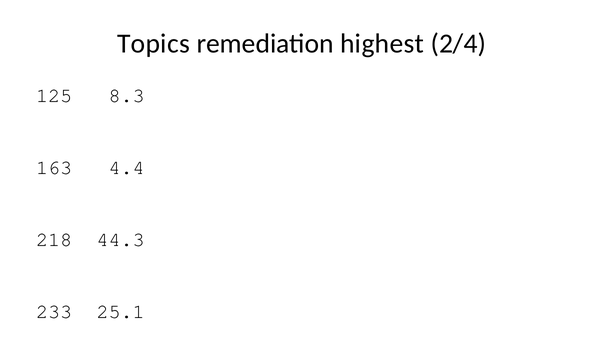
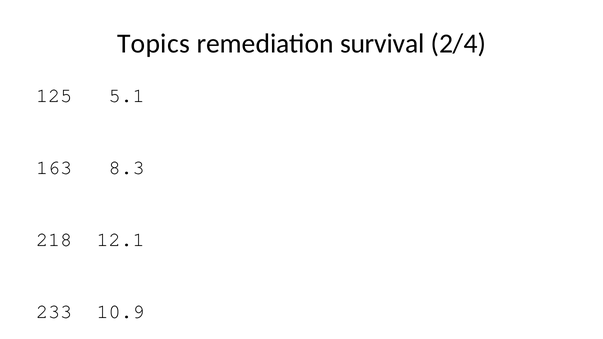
highest: highest -> survival (382, 44)
8.3: 8.3 -> 5.1 (127, 96)
4.4: 4.4 -> 8.3 (127, 168)
44.3: 44.3 -> 12.1 (121, 240)
25.1: 25.1 -> 10.9 (121, 312)
